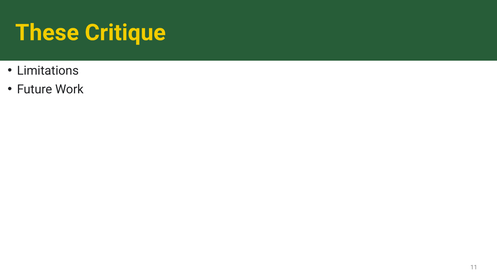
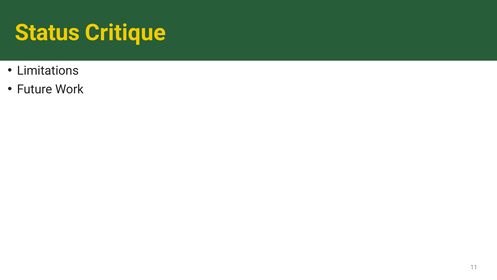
These: These -> Status (47, 33)
